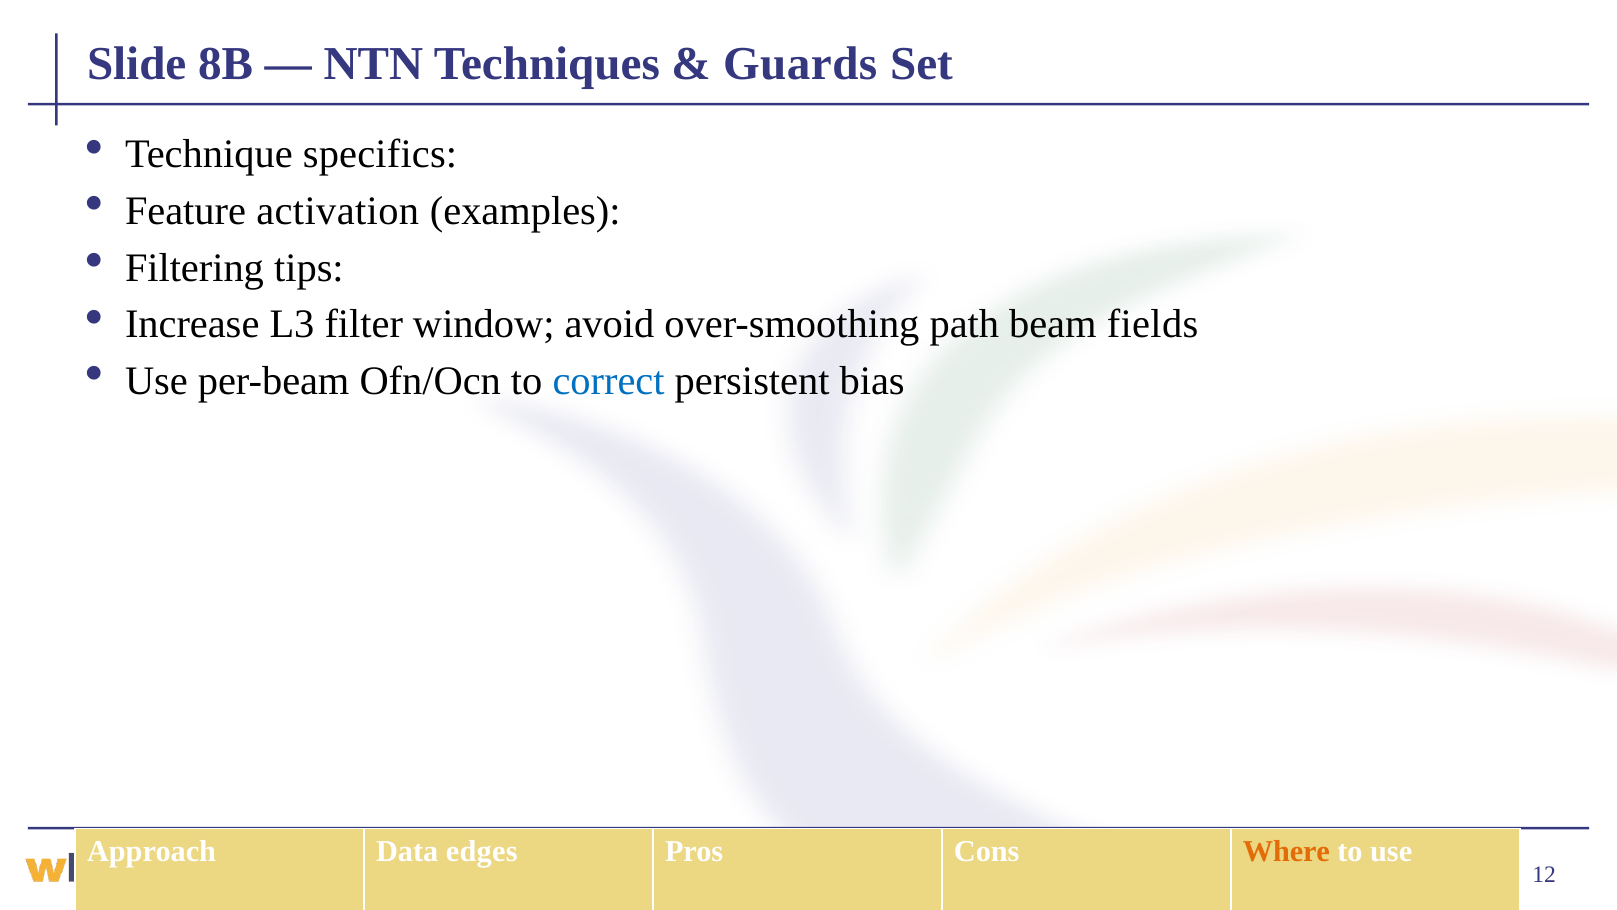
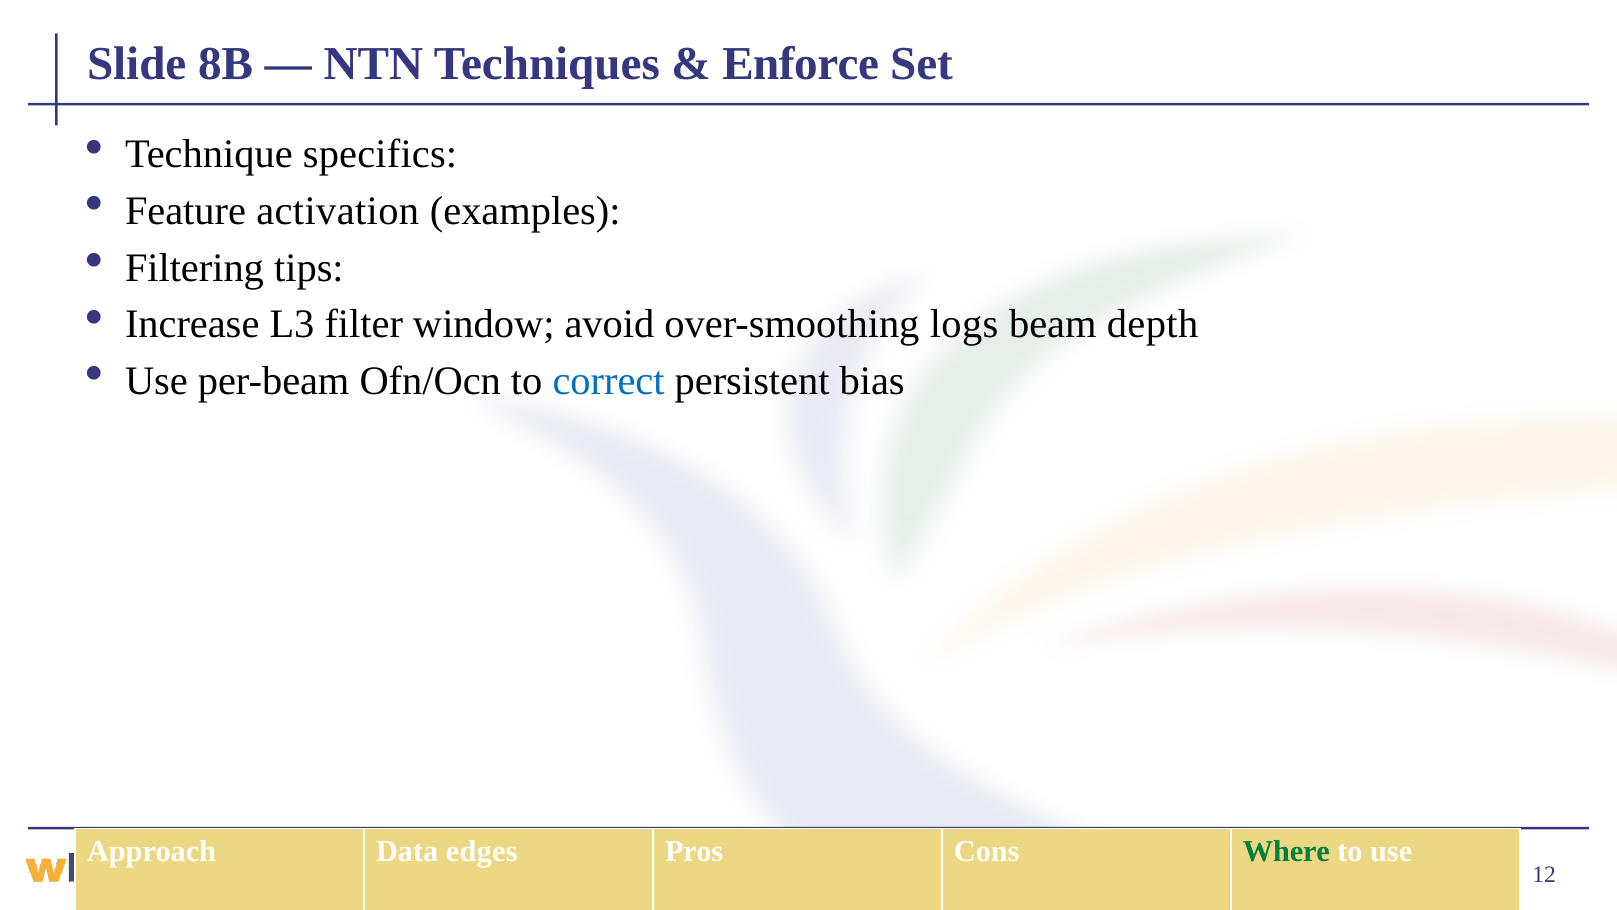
Guards: Guards -> Enforce (801, 63)
over-smoothing path: path -> logs (964, 324)
fields: fields -> depth (1153, 324)
Where colour: orange -> green (1286, 851)
